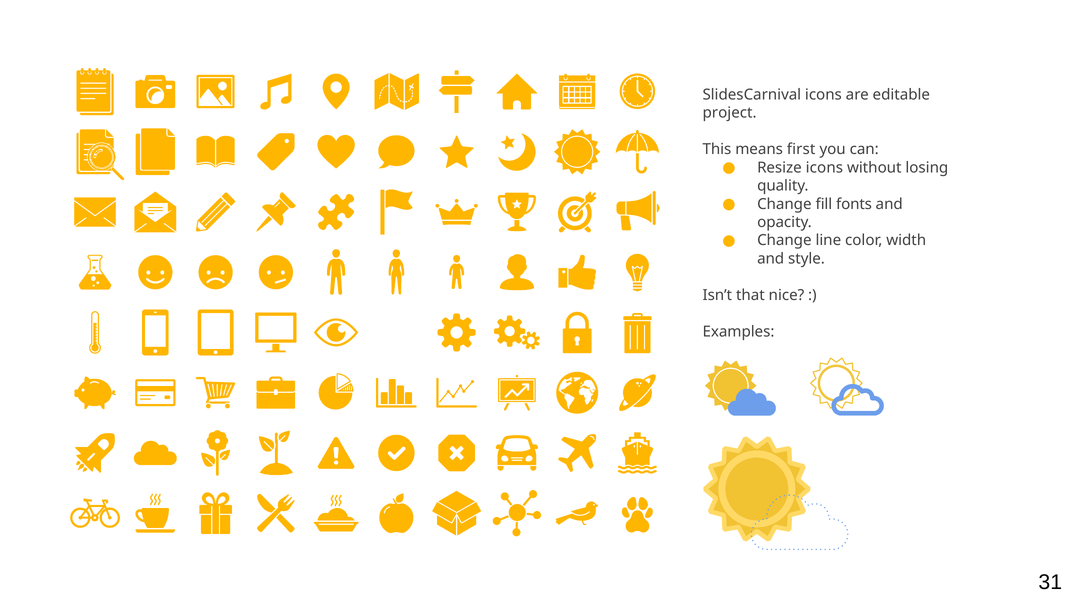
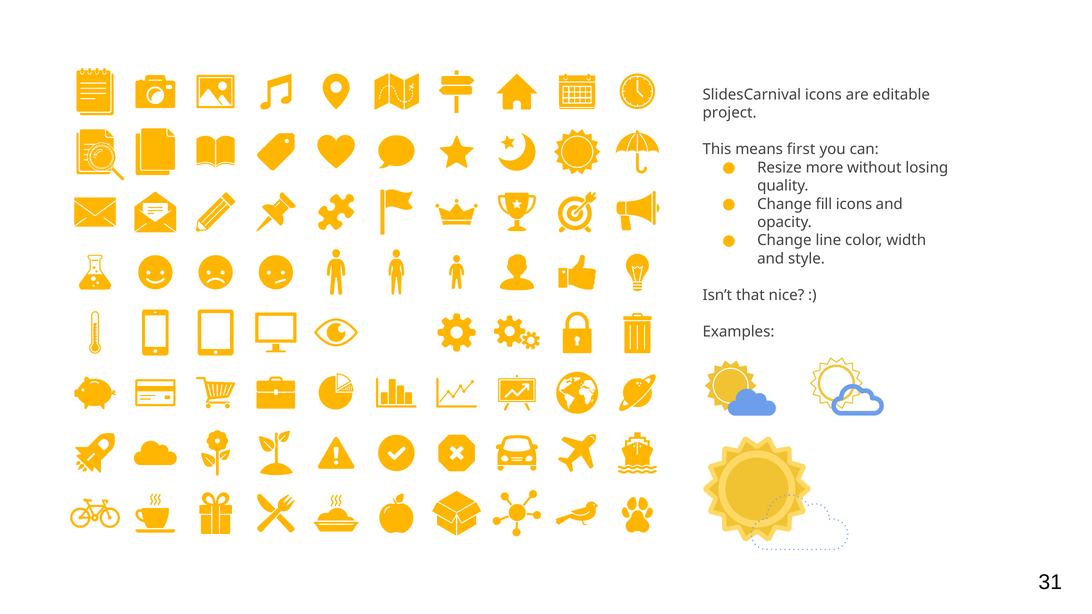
Resize icons: icons -> more (825, 168)
fill fonts: fonts -> icons (854, 204)
